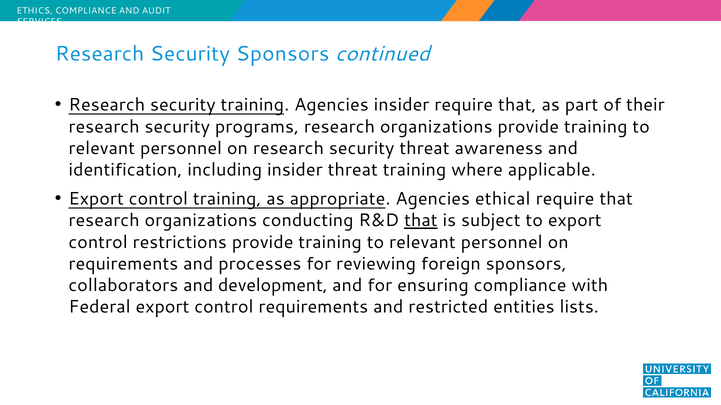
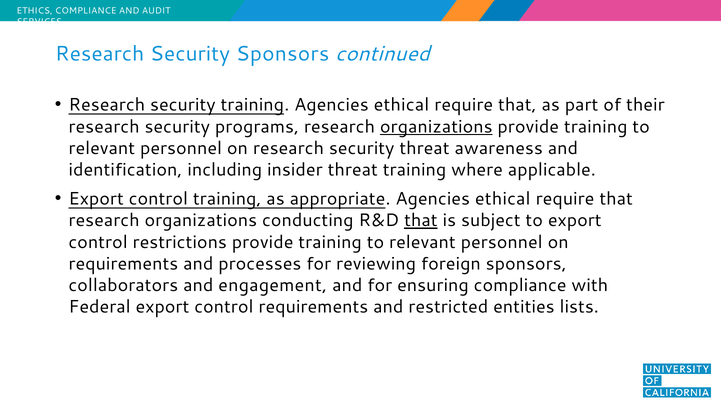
training Agencies insider: insider -> ethical (401, 105)
organizations underline: none -> present (436, 127)
development: development -> engagement (273, 286)
